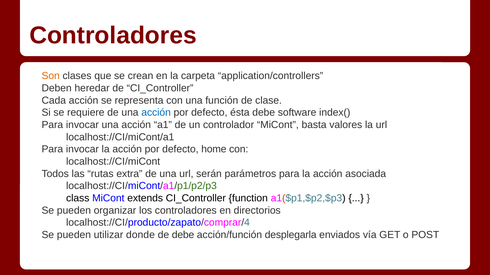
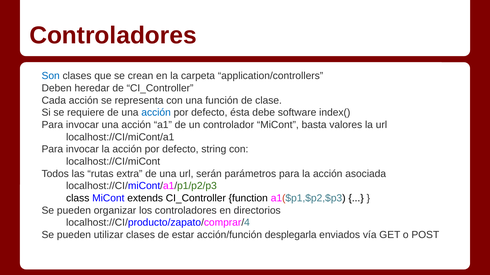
Son colour: orange -> blue (51, 76)
home: home -> string (214, 150)
utilizar donde: donde -> clases (141, 235)
de debe: debe -> estar (183, 235)
